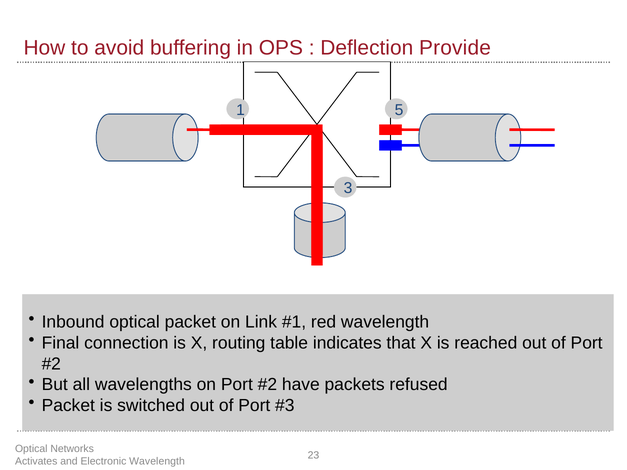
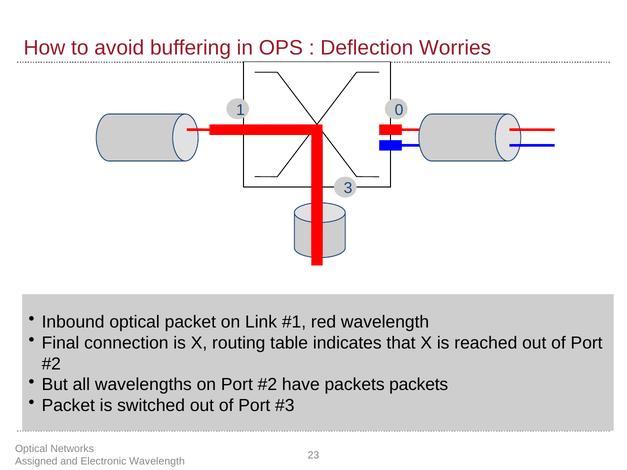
Provide: Provide -> Worries (455, 48)
5: 5 -> 0 (399, 110)
packets refused: refused -> packets (419, 385)
Activates: Activates -> Assigned (36, 462)
